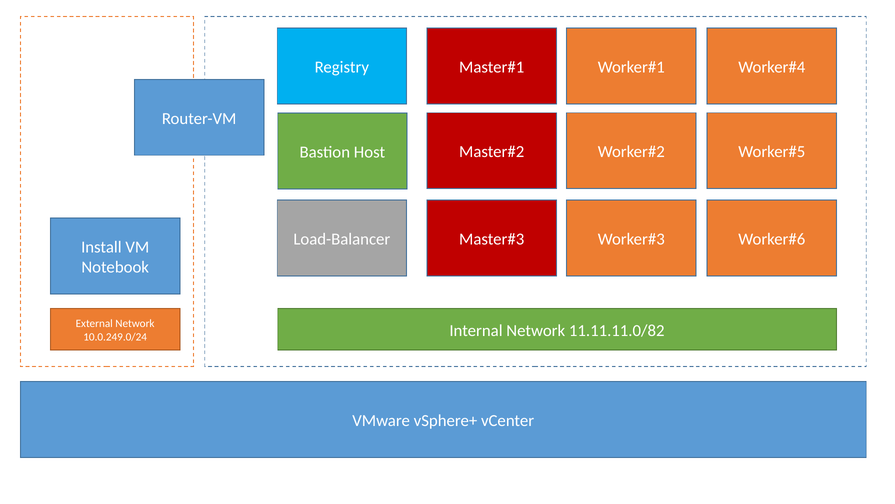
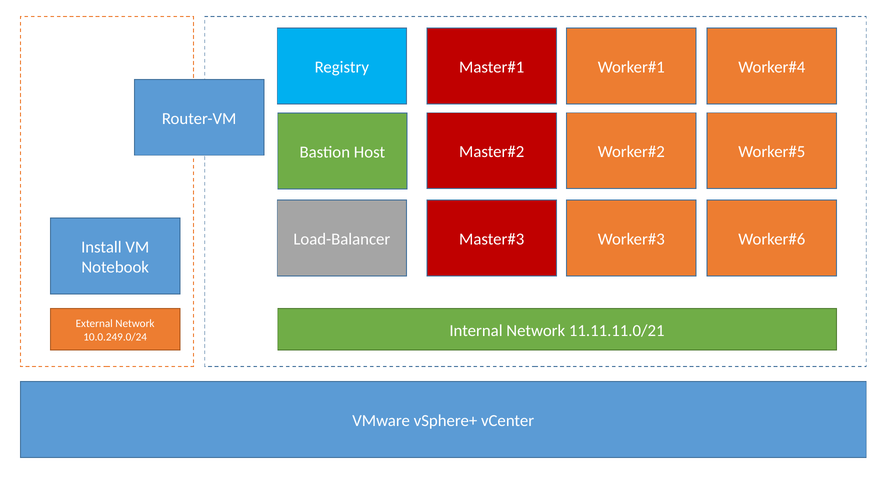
11.11.11.0/82: 11.11.11.0/82 -> 11.11.11.0/21 (617, 330)
